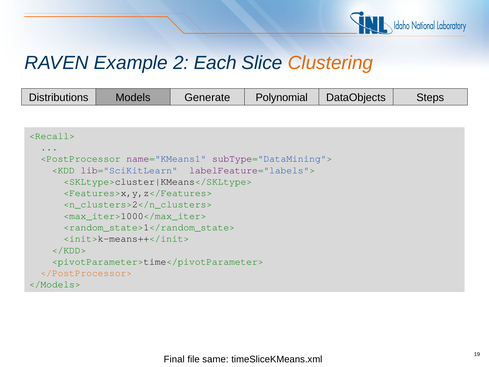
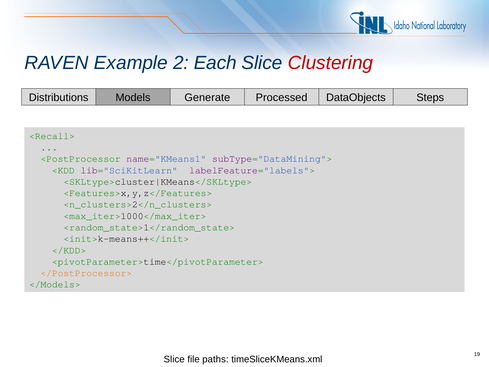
Clustering colour: orange -> red (331, 63)
Polynomial: Polynomial -> Processed (282, 98)
Final: Final -> Slice (174, 359)
same: same -> paths (215, 359)
